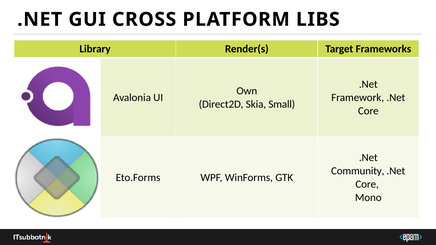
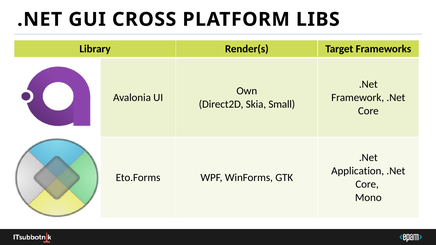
Community: Community -> Application (358, 171)
